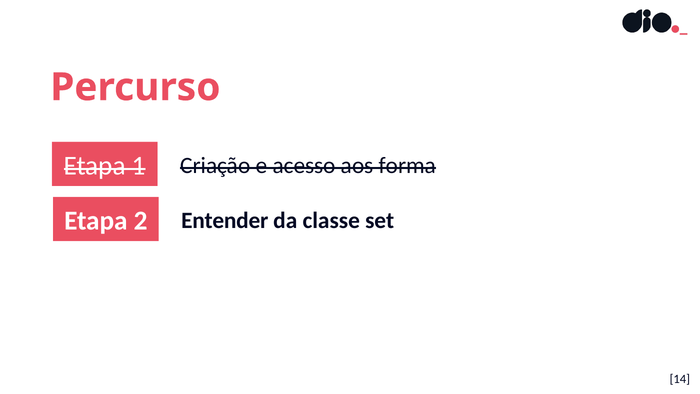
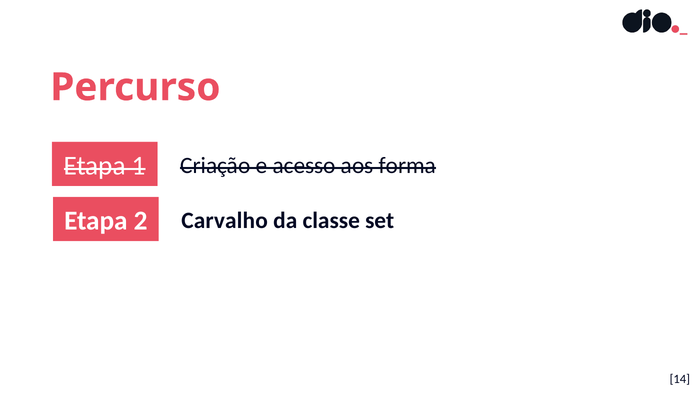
Entender: Entender -> Carvalho (225, 220)
